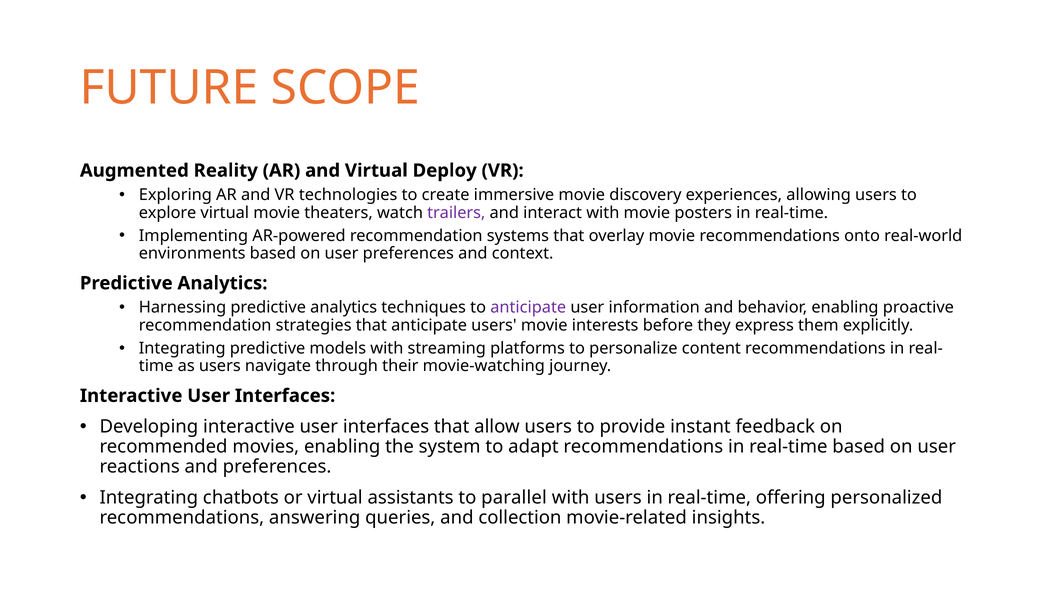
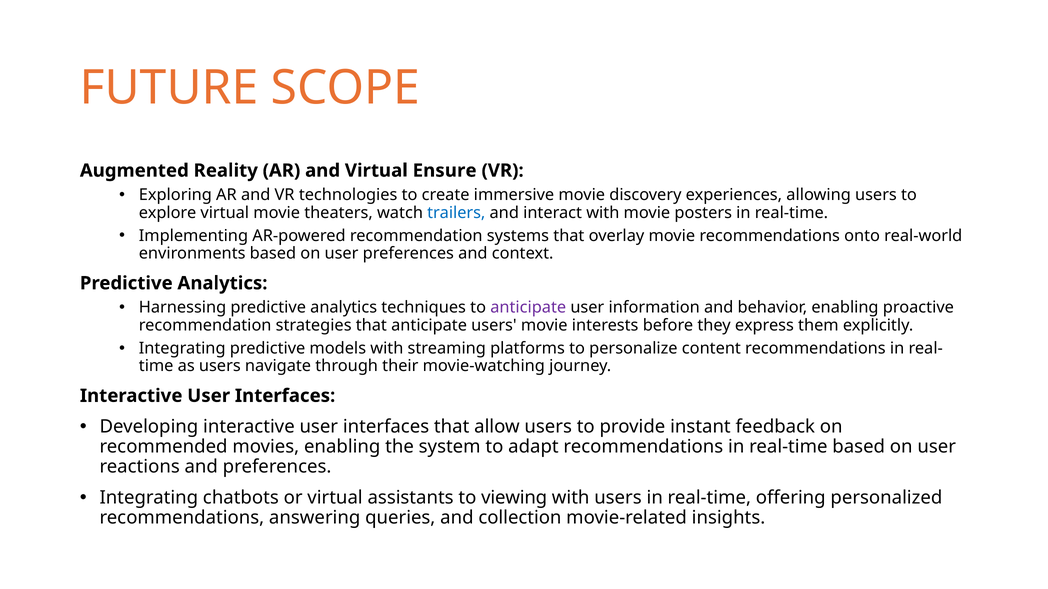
Deploy: Deploy -> Ensure (445, 171)
trailers colour: purple -> blue (456, 213)
parallel: parallel -> viewing (514, 498)
